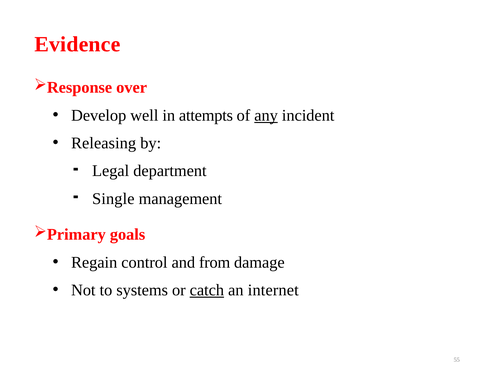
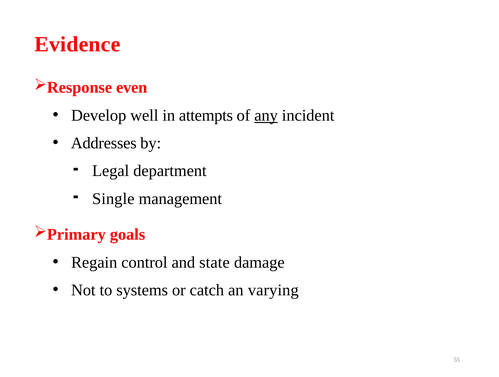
over: over -> even (132, 88)
Releasing: Releasing -> Addresses (104, 143)
from: from -> state (214, 262)
catch underline: present -> none (207, 290)
internet: internet -> varying (273, 290)
